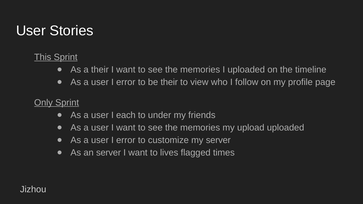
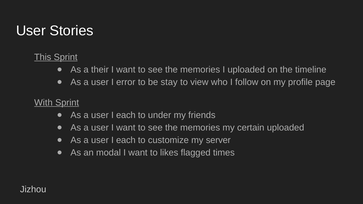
be their: their -> stay (169, 82)
Only: Only -> With (43, 103)
upload: upload -> certain (251, 128)
error: error -> each (126, 140)
an server: server -> modal (108, 153)
lives: lives -> likes (169, 153)
